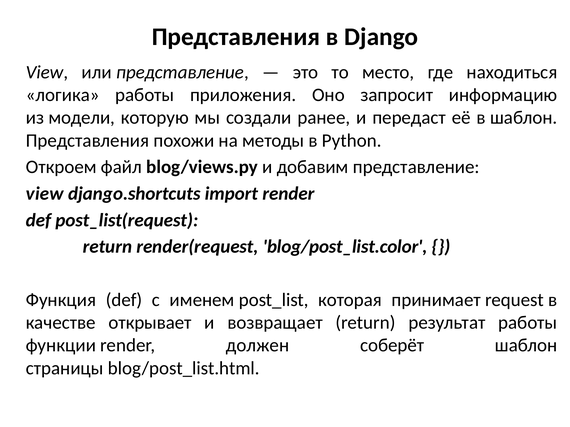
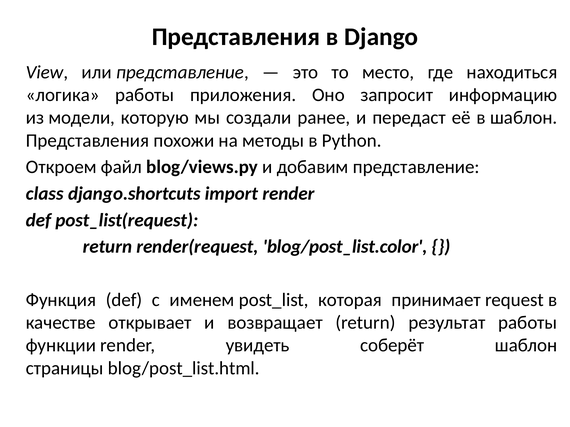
view: view -> class (45, 194)
должен: должен -> увидеть (258, 346)
